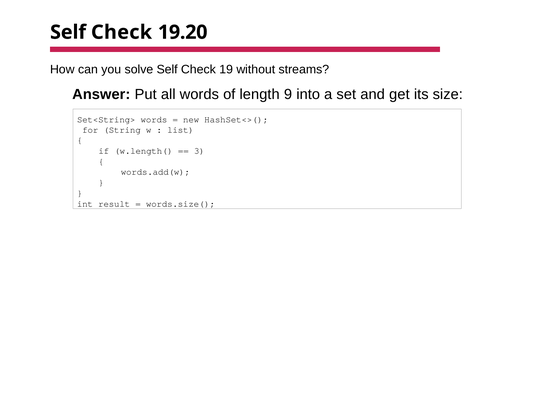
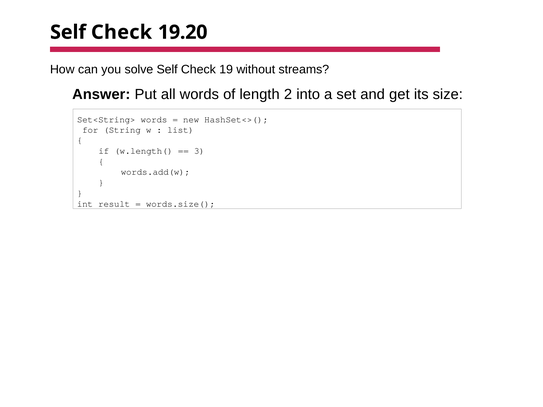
9: 9 -> 2 (288, 95)
